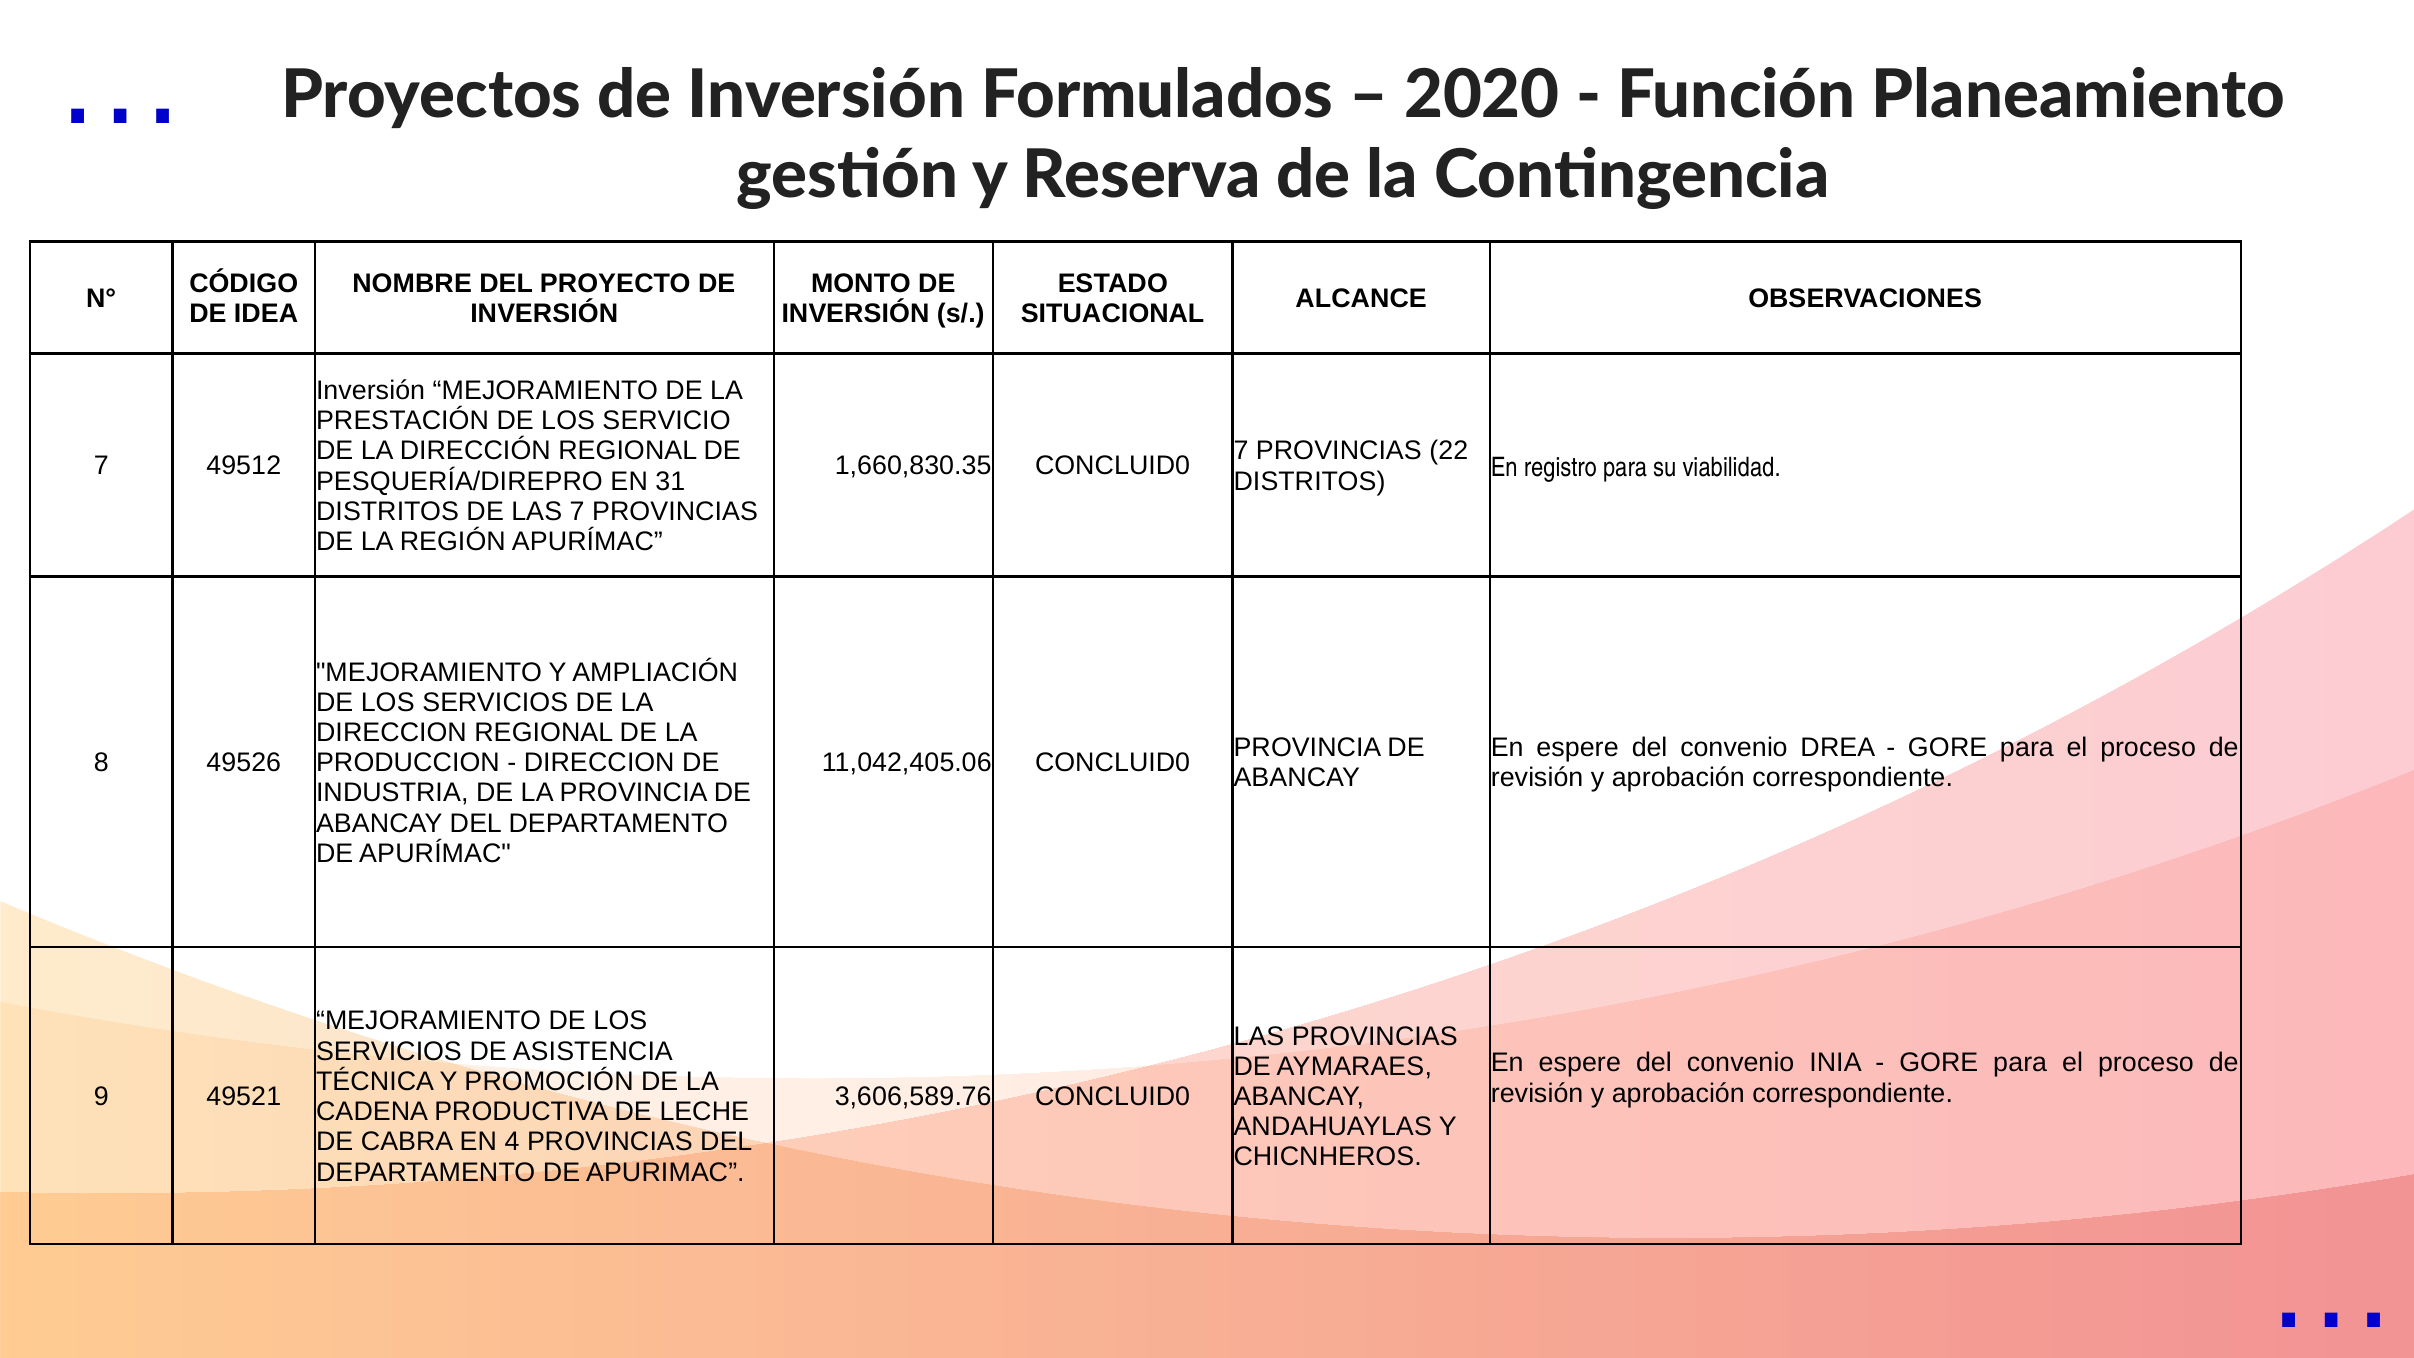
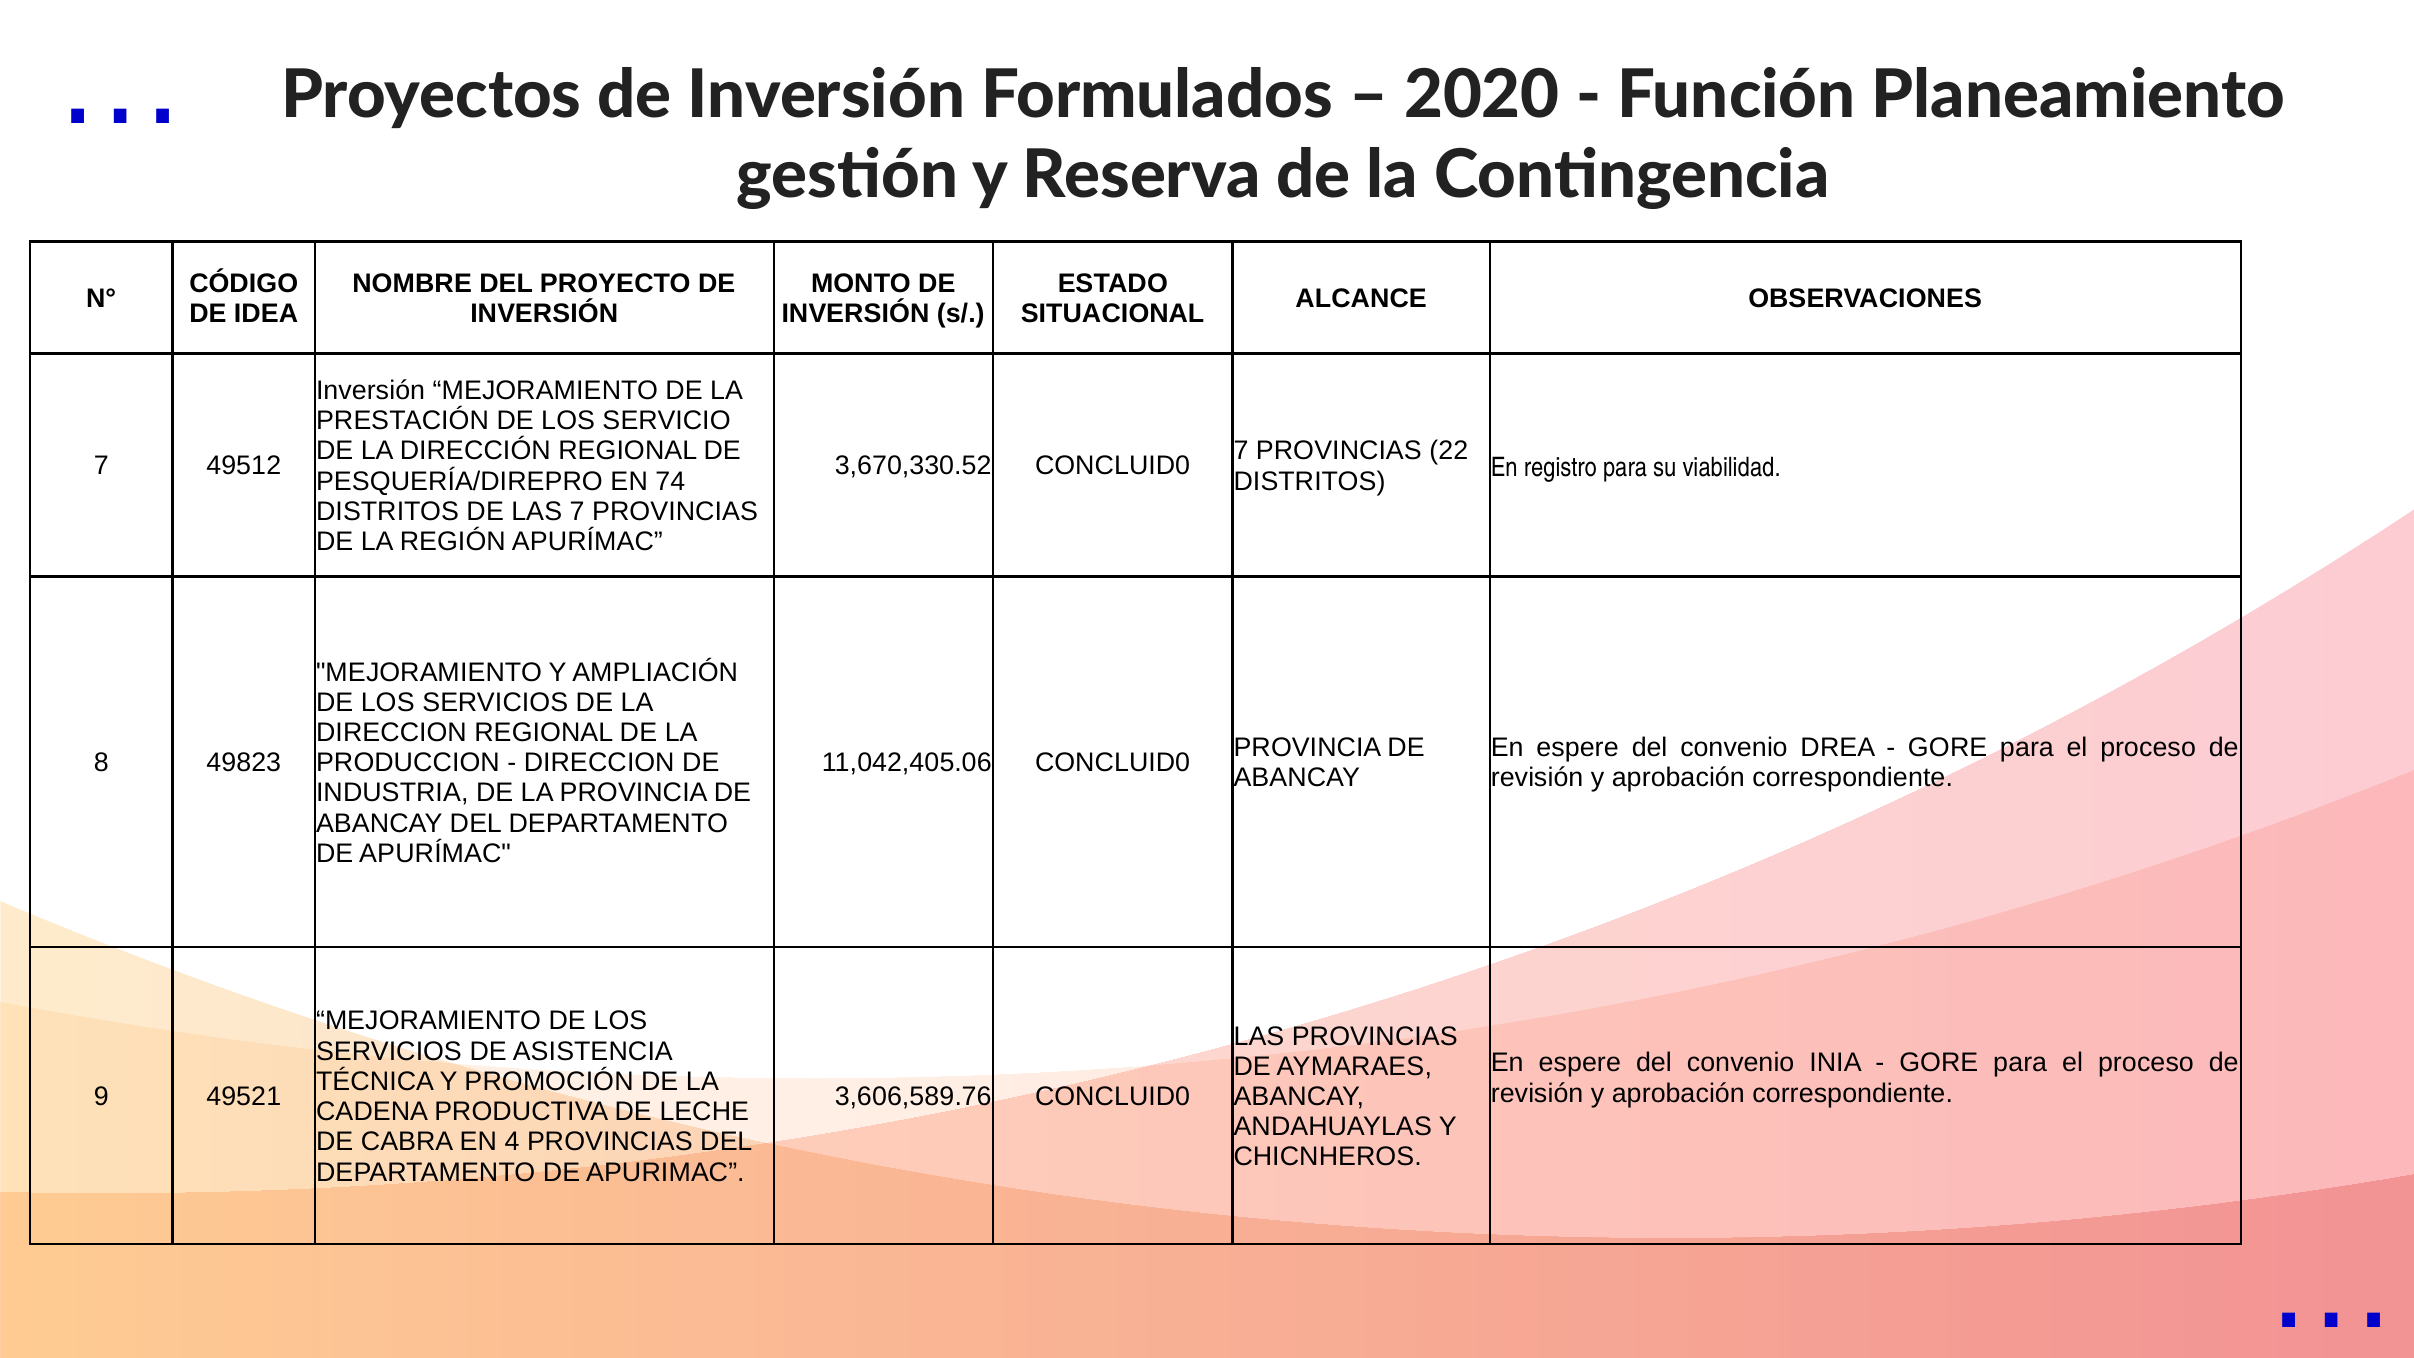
1,660,830.35: 1,660,830.35 -> 3,670,330.52 (913, 466)
31: 31 -> 74 (670, 481)
49526: 49526 -> 49823 (244, 763)
